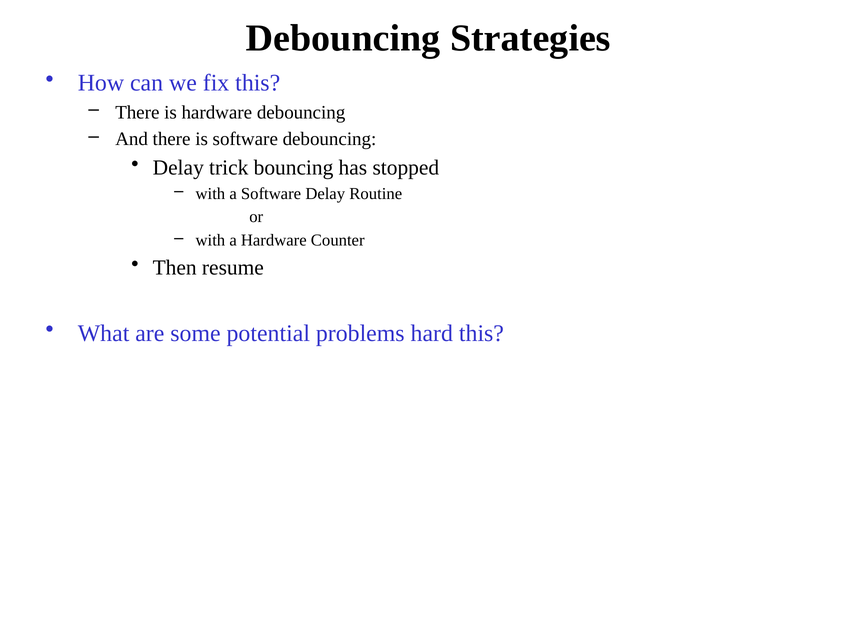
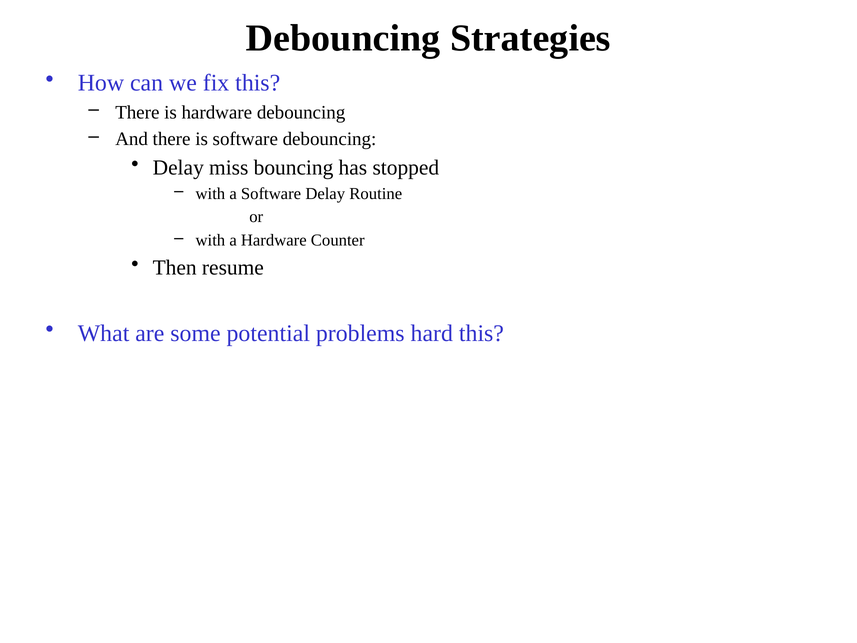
trick: trick -> miss (229, 168)
